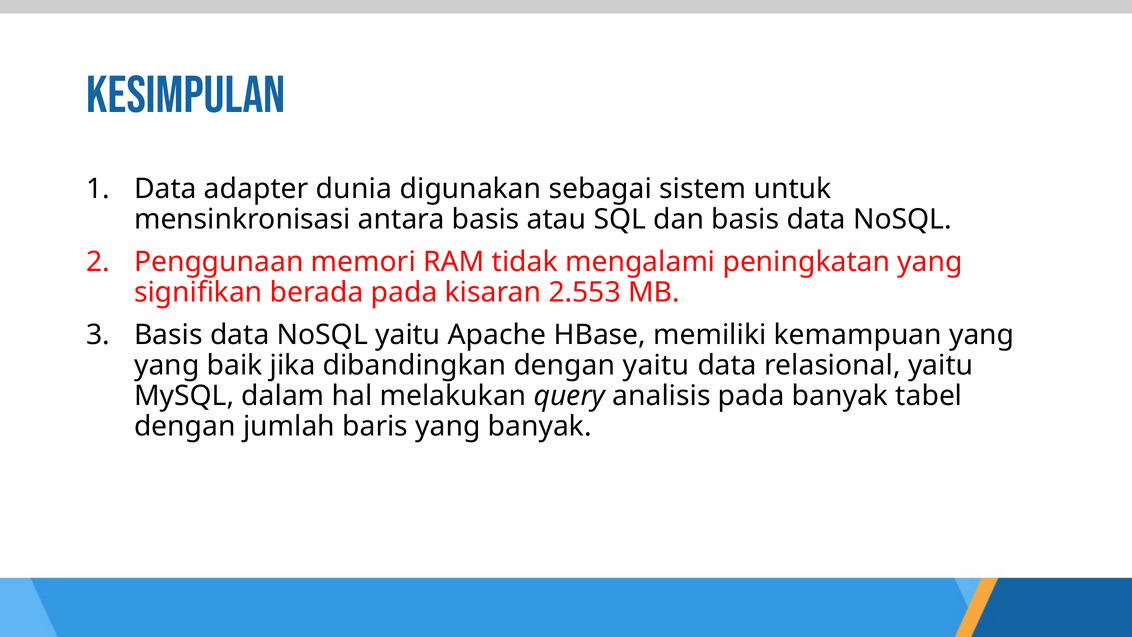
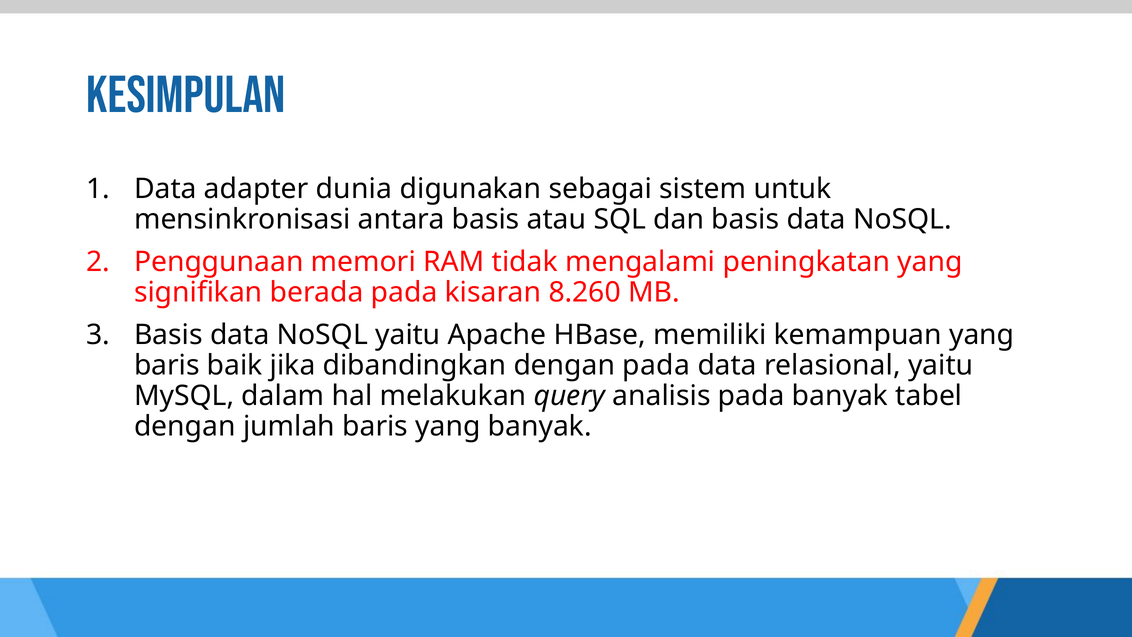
2.553: 2.553 -> 8.260 (585, 292)
yang: yang -> baris (167, 365)
dengan yaitu: yaitu -> pada (656, 365)
